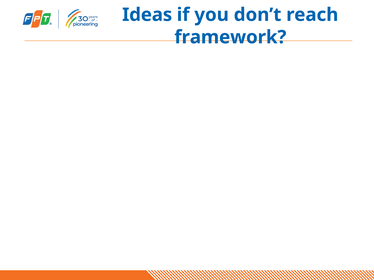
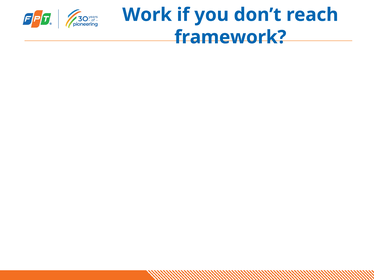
Ideas: Ideas -> Work (147, 15)
